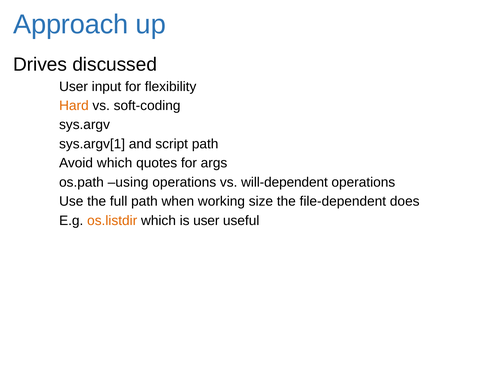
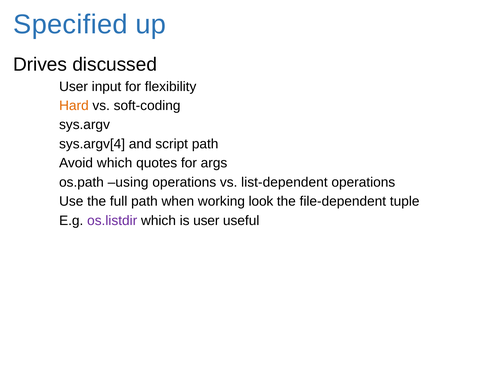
Approach: Approach -> Specified (70, 24)
sys.argv[1: sys.argv[1 -> sys.argv[4 (92, 144)
will-dependent: will-dependent -> list-dependent (284, 182)
size: size -> look (261, 201)
does: does -> tuple (405, 201)
os.listdir colour: orange -> purple (112, 220)
